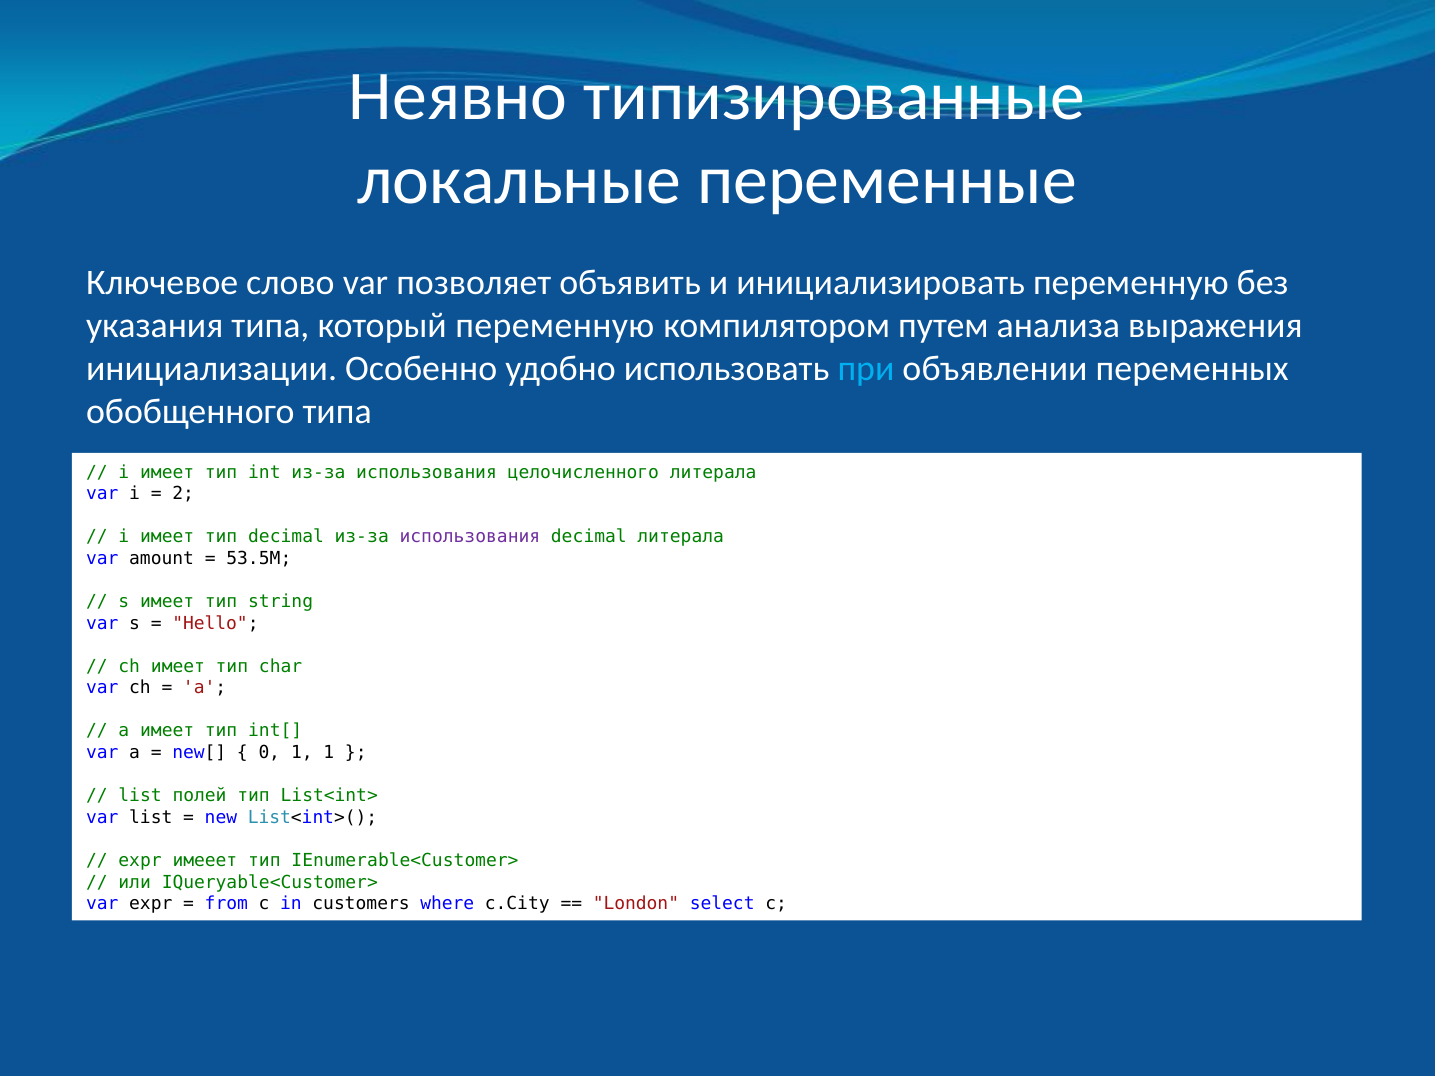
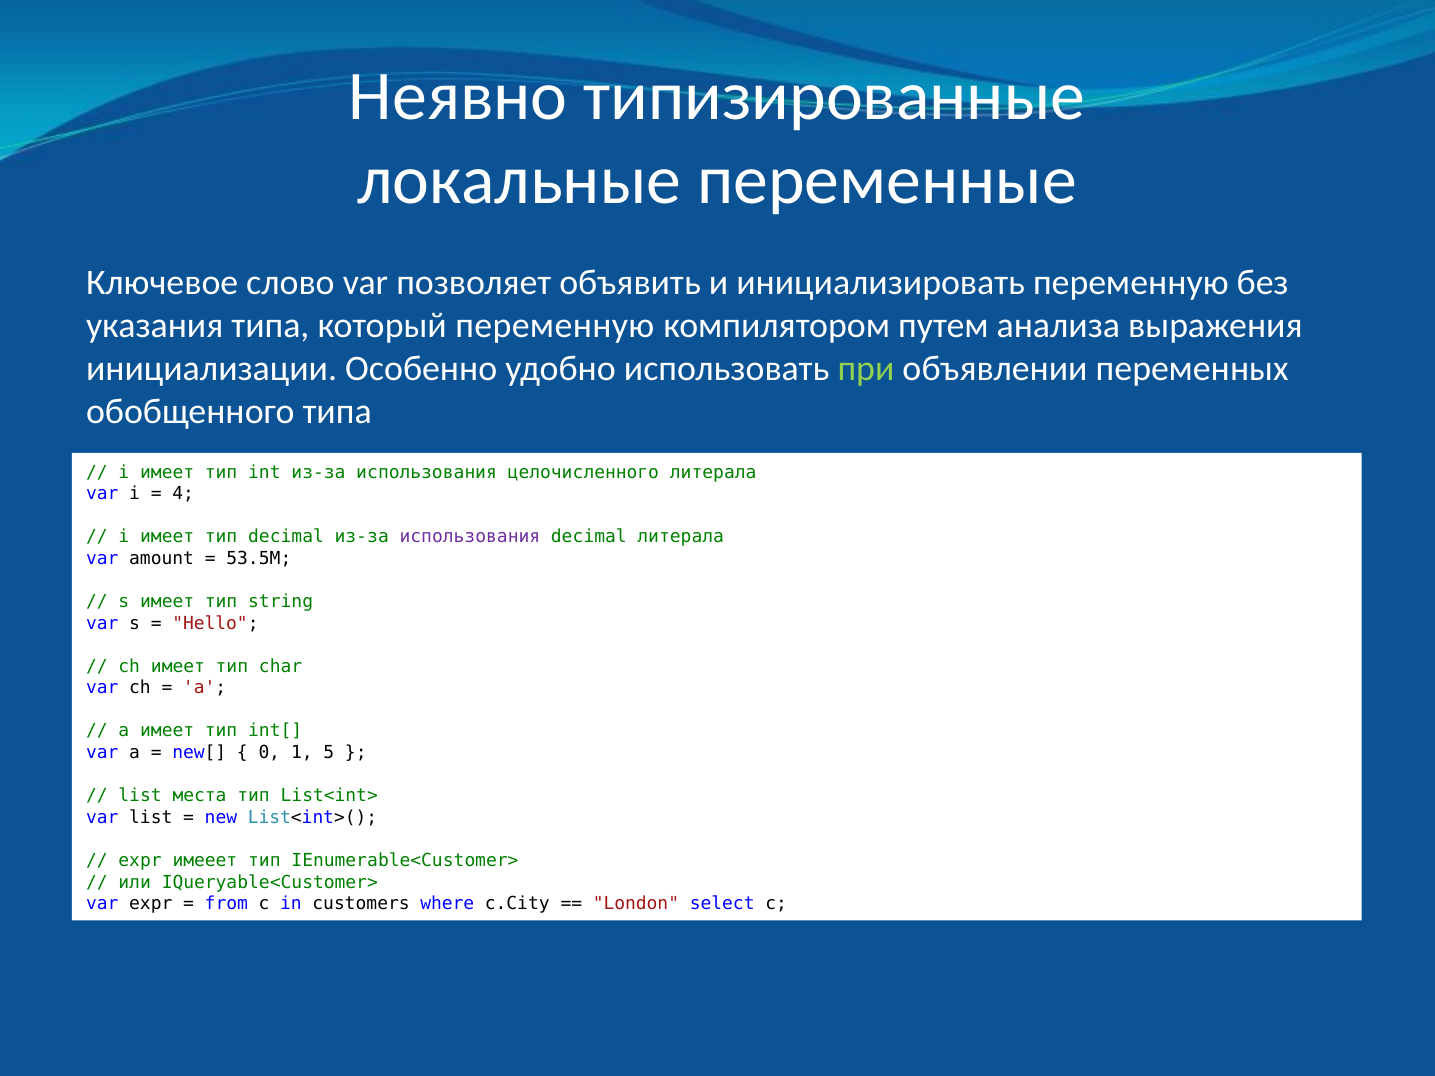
при colour: light blue -> light green (866, 368)
2: 2 -> 4 (183, 494)
1 1: 1 -> 5 (329, 753)
полей: полей -> места (200, 796)
